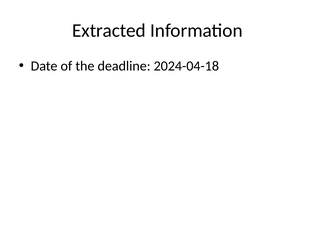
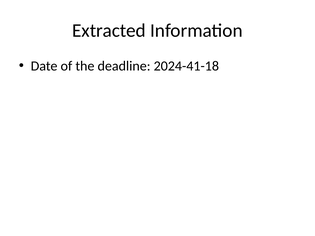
2024-04-18: 2024-04-18 -> 2024-41-18 (186, 66)
